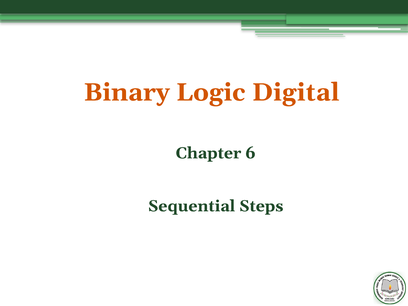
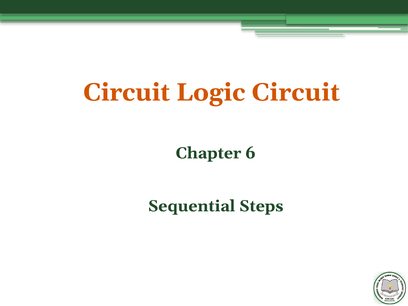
Binary: Binary -> Circuit (127, 92)
Logic Digital: Digital -> Circuit (296, 92)
